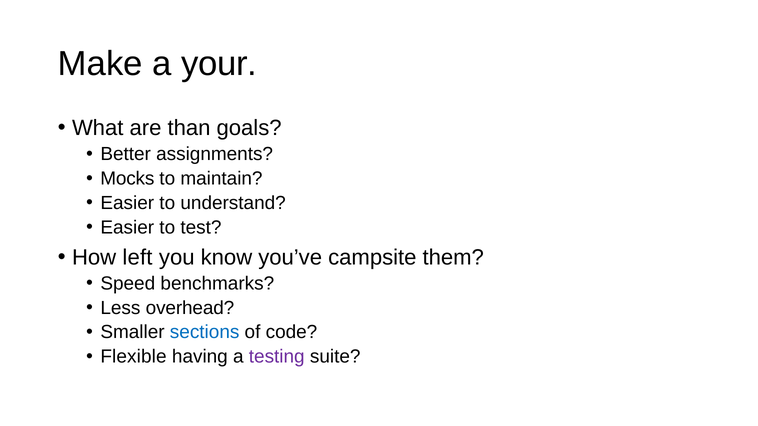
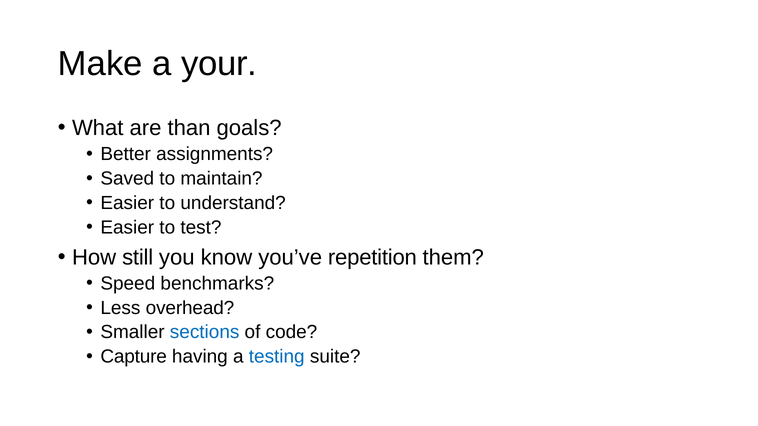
Mocks: Mocks -> Saved (127, 179)
left: left -> still (138, 258)
campsite: campsite -> repetition (372, 258)
Flexible: Flexible -> Capture (134, 357)
testing colour: purple -> blue (277, 357)
